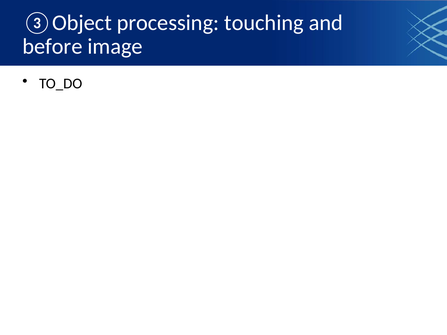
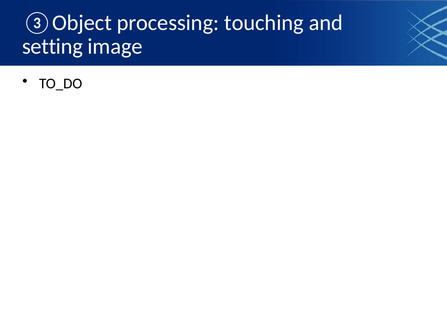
before: before -> setting (52, 47)
